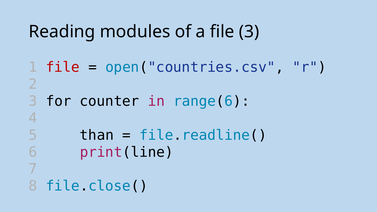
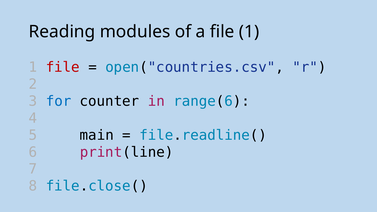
file 3: 3 -> 1 (249, 32)
for colour: black -> blue (59, 101)
than: than -> main (97, 135)
